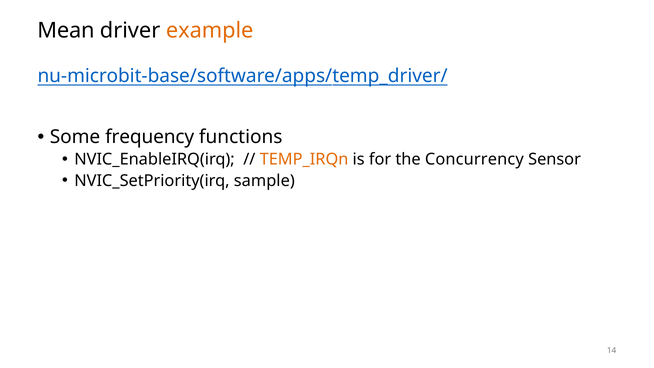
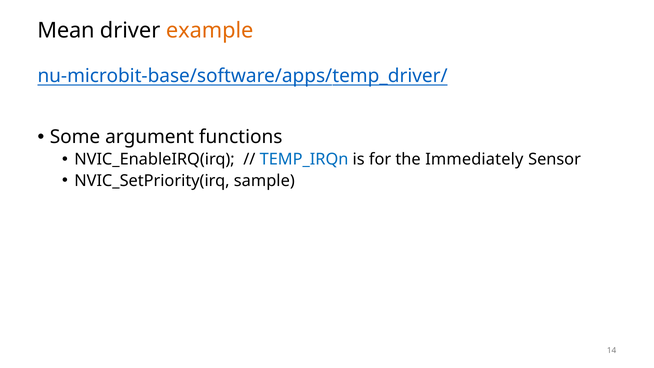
frequency: frequency -> argument (150, 137)
TEMP_IRQn colour: orange -> blue (304, 160)
Concurrency: Concurrency -> Immediately (474, 160)
